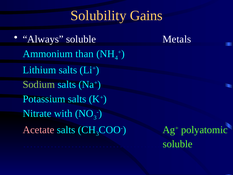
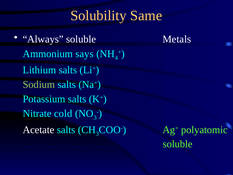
Gains: Gains -> Same (146, 16)
than: than -> says (85, 54)
with: with -> cold (63, 113)
Acetate colour: pink -> white (39, 130)
